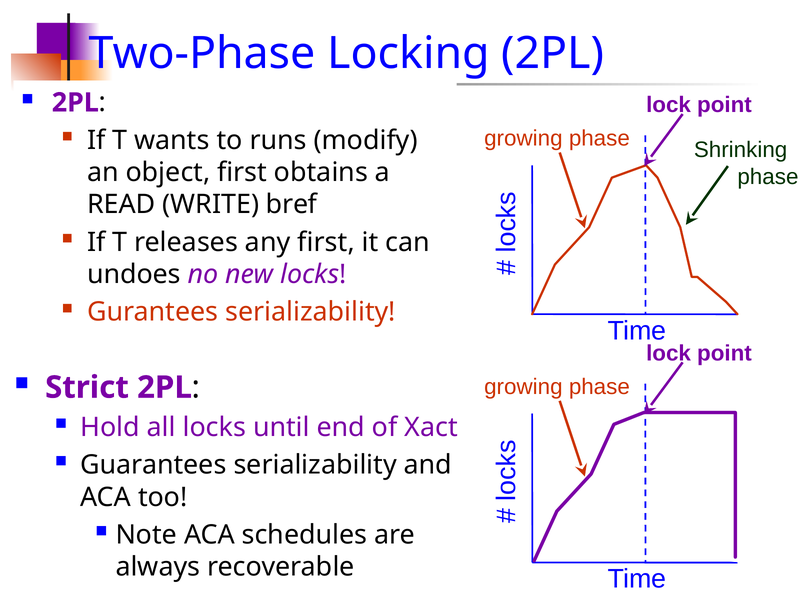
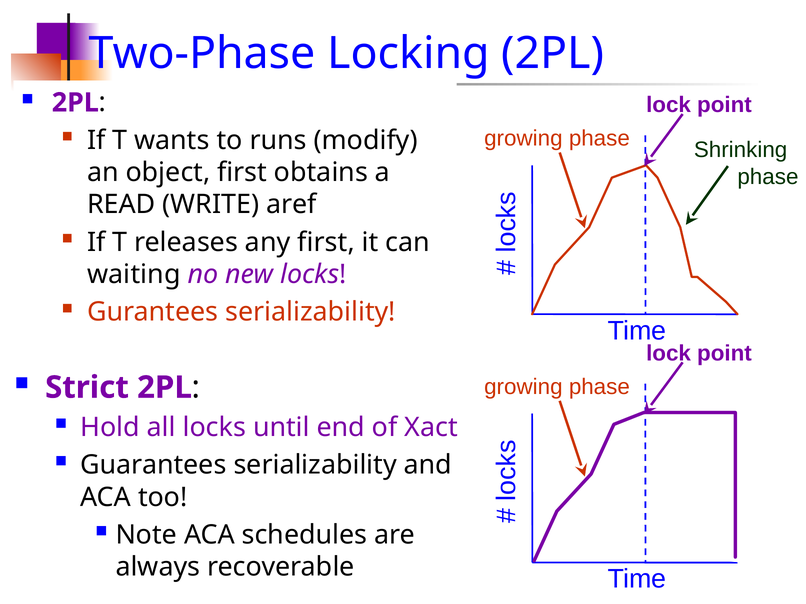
bref: bref -> aref (291, 205)
undoes: undoes -> waiting (134, 275)
